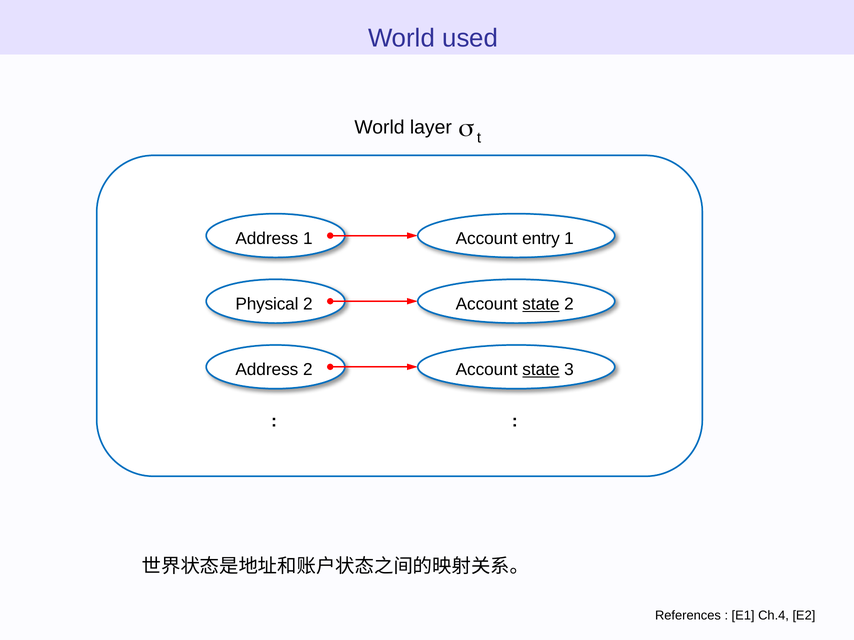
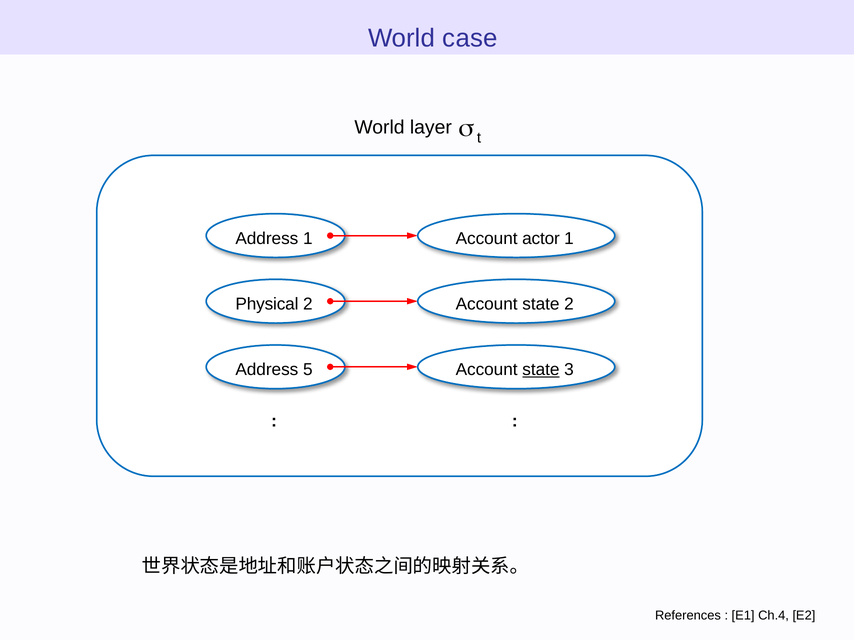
used: used -> case (470, 38)
entry: entry -> actor (541, 239)
state underline: present -> none (541, 304)
Address 2: 2 -> 5 (308, 370)
